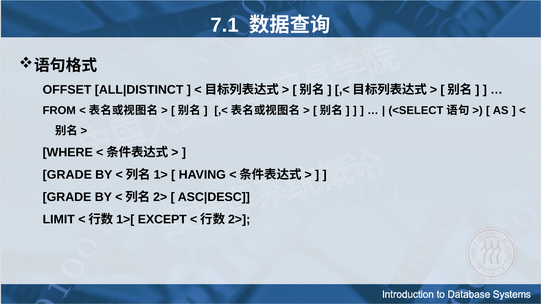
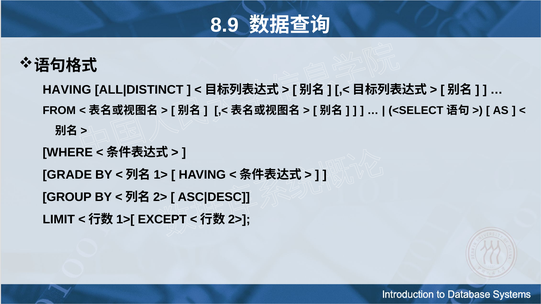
7.1: 7.1 -> 8.9 (225, 25)
OFFSET: OFFSET -> HAVING (67, 90)
GRADE: GRADE -> GROUP (67, 197)
